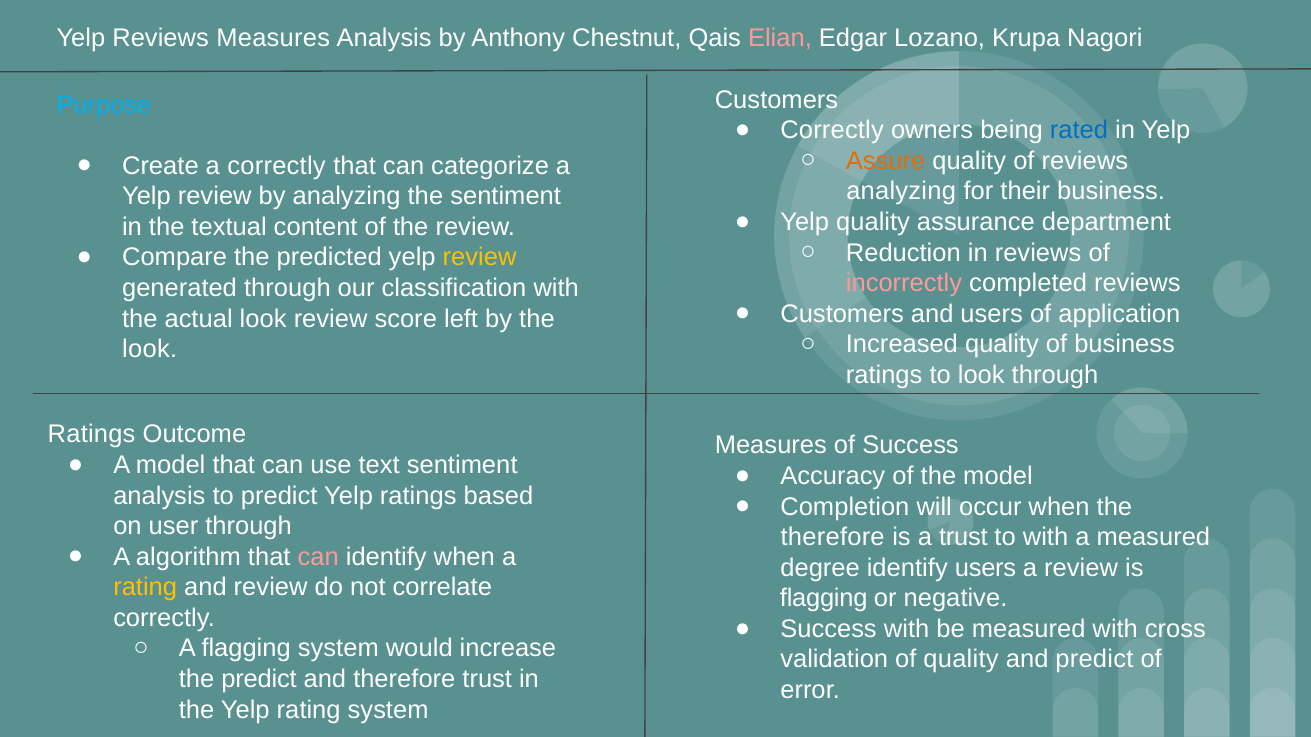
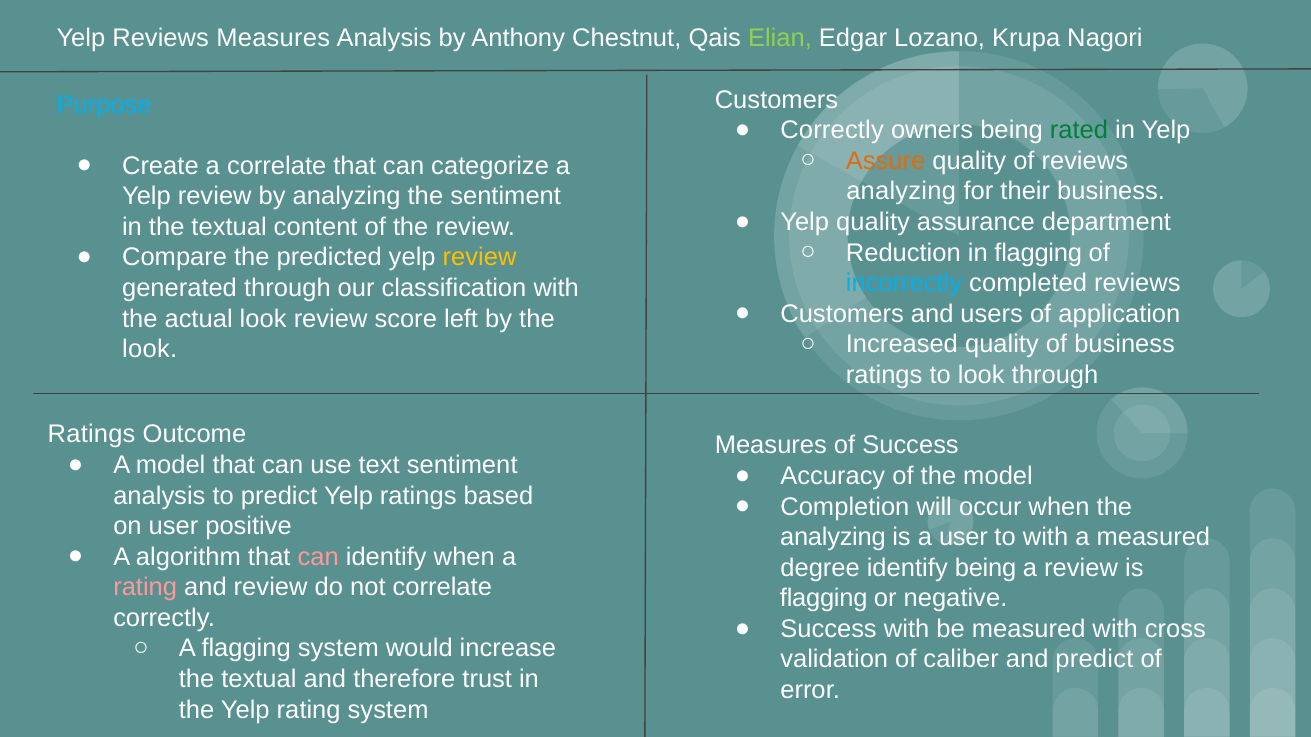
Elian colour: pink -> light green (780, 38)
rated colour: blue -> green (1079, 130)
a correctly: correctly -> correlate (277, 166)
in reviews: reviews -> flagging (1038, 253)
incorrectly colour: pink -> light blue (904, 283)
user through: through -> positive (249, 527)
therefore: therefore -> analyzing (833, 538)
a trust: trust -> user (963, 538)
identify users: users -> being (986, 568)
rating colour: yellow -> pink (145, 588)
of quality: quality -> caliber (961, 660)
predict: predict -> textual (259, 680)
